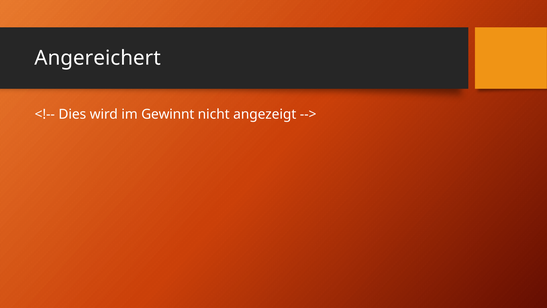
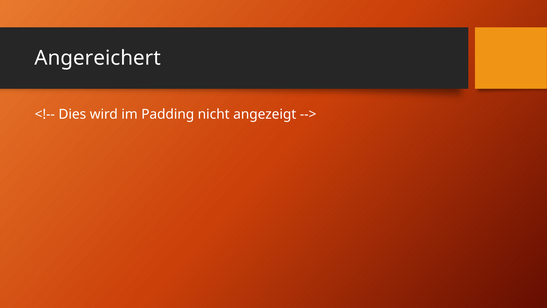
Gewinnt: Gewinnt -> Padding (168, 114)
